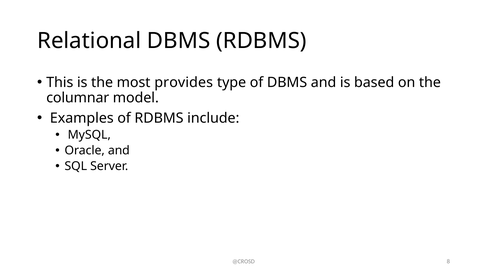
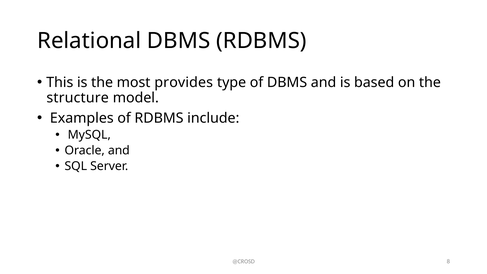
columnar: columnar -> structure (78, 98)
